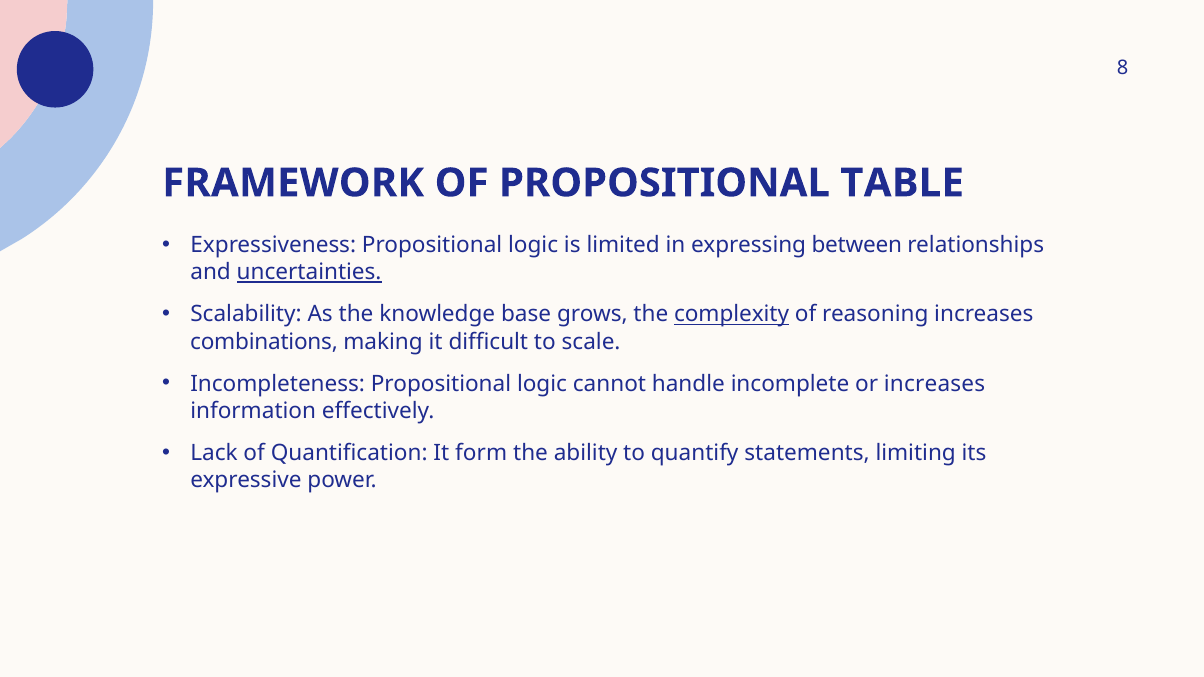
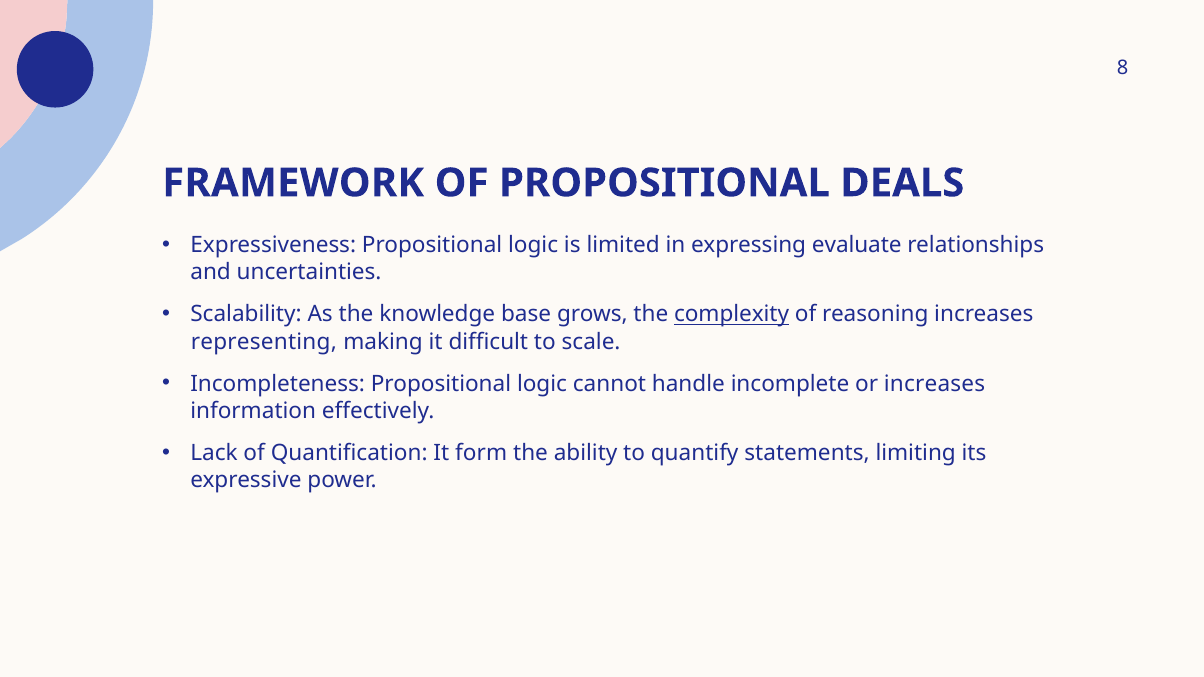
TABLE: TABLE -> DEALS (902, 183)
between: between -> evaluate (857, 245)
uncertainties underline: present -> none (309, 273)
combinations: combinations -> representing (264, 342)
